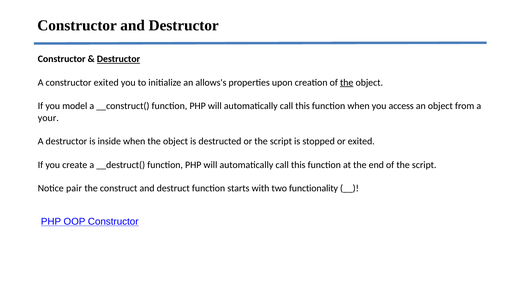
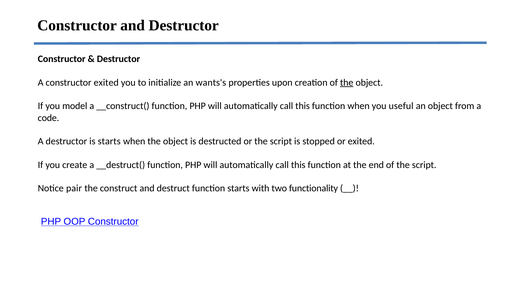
Destructor underline: present -> none (118, 59)
allows's: allows's -> wants's (211, 83)
access: access -> useful (401, 106)
your: your -> code (48, 118)
is inside: inside -> starts (109, 141)
